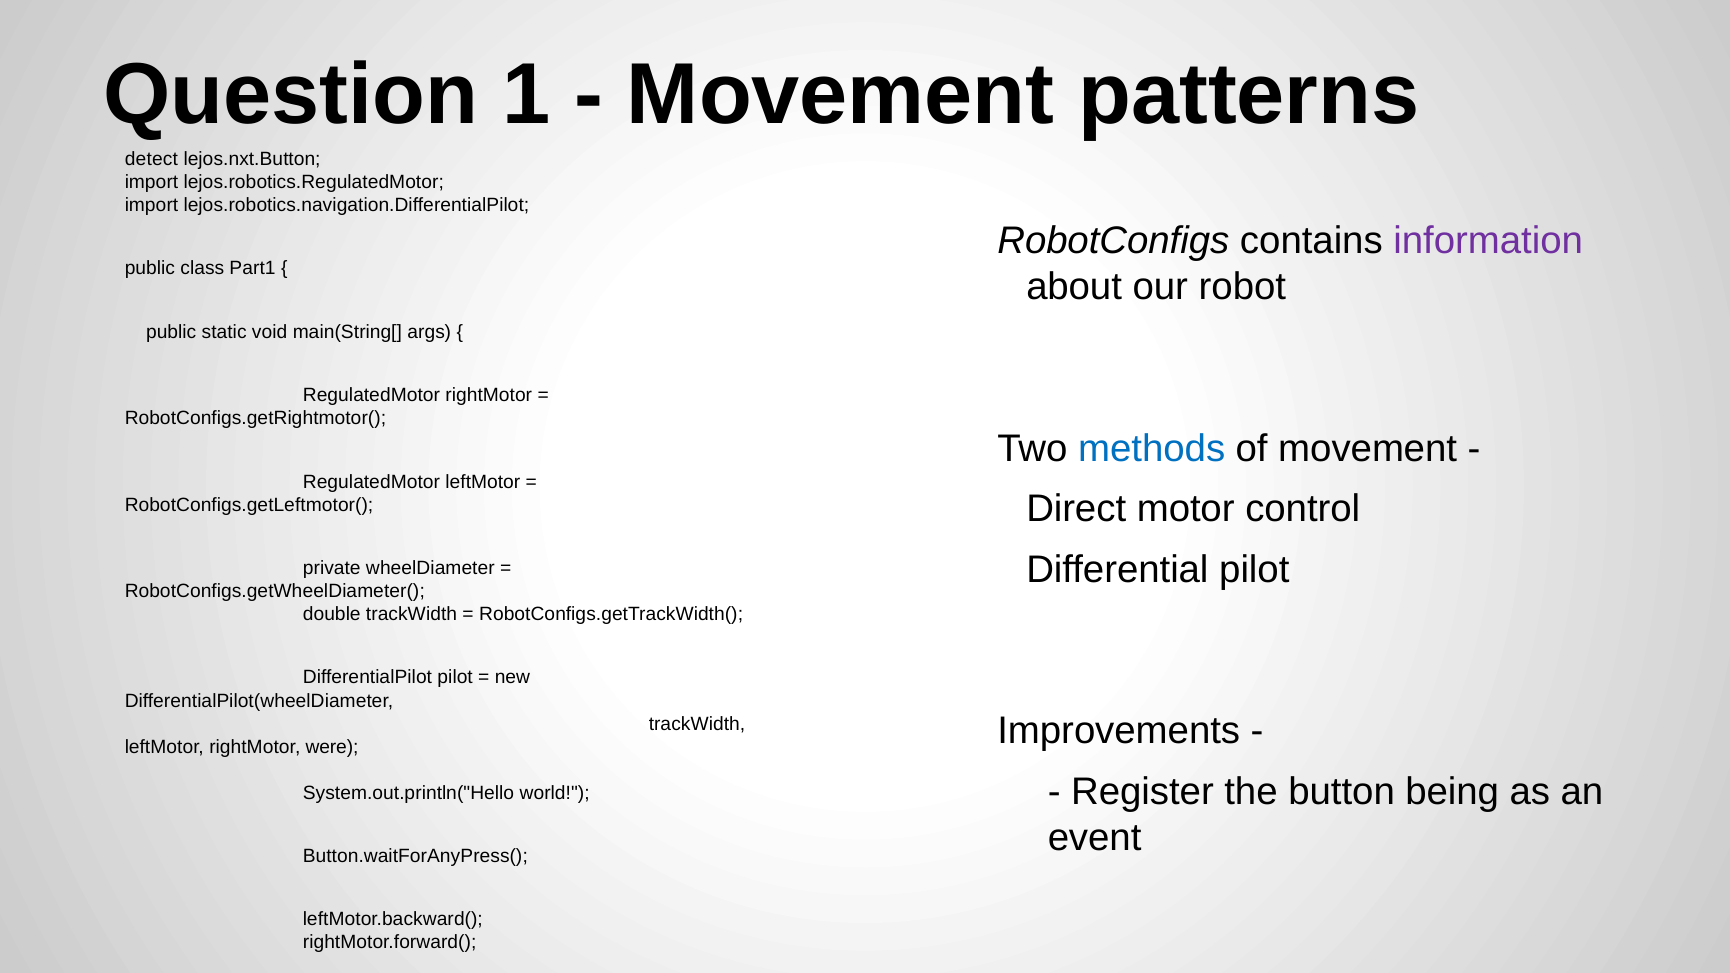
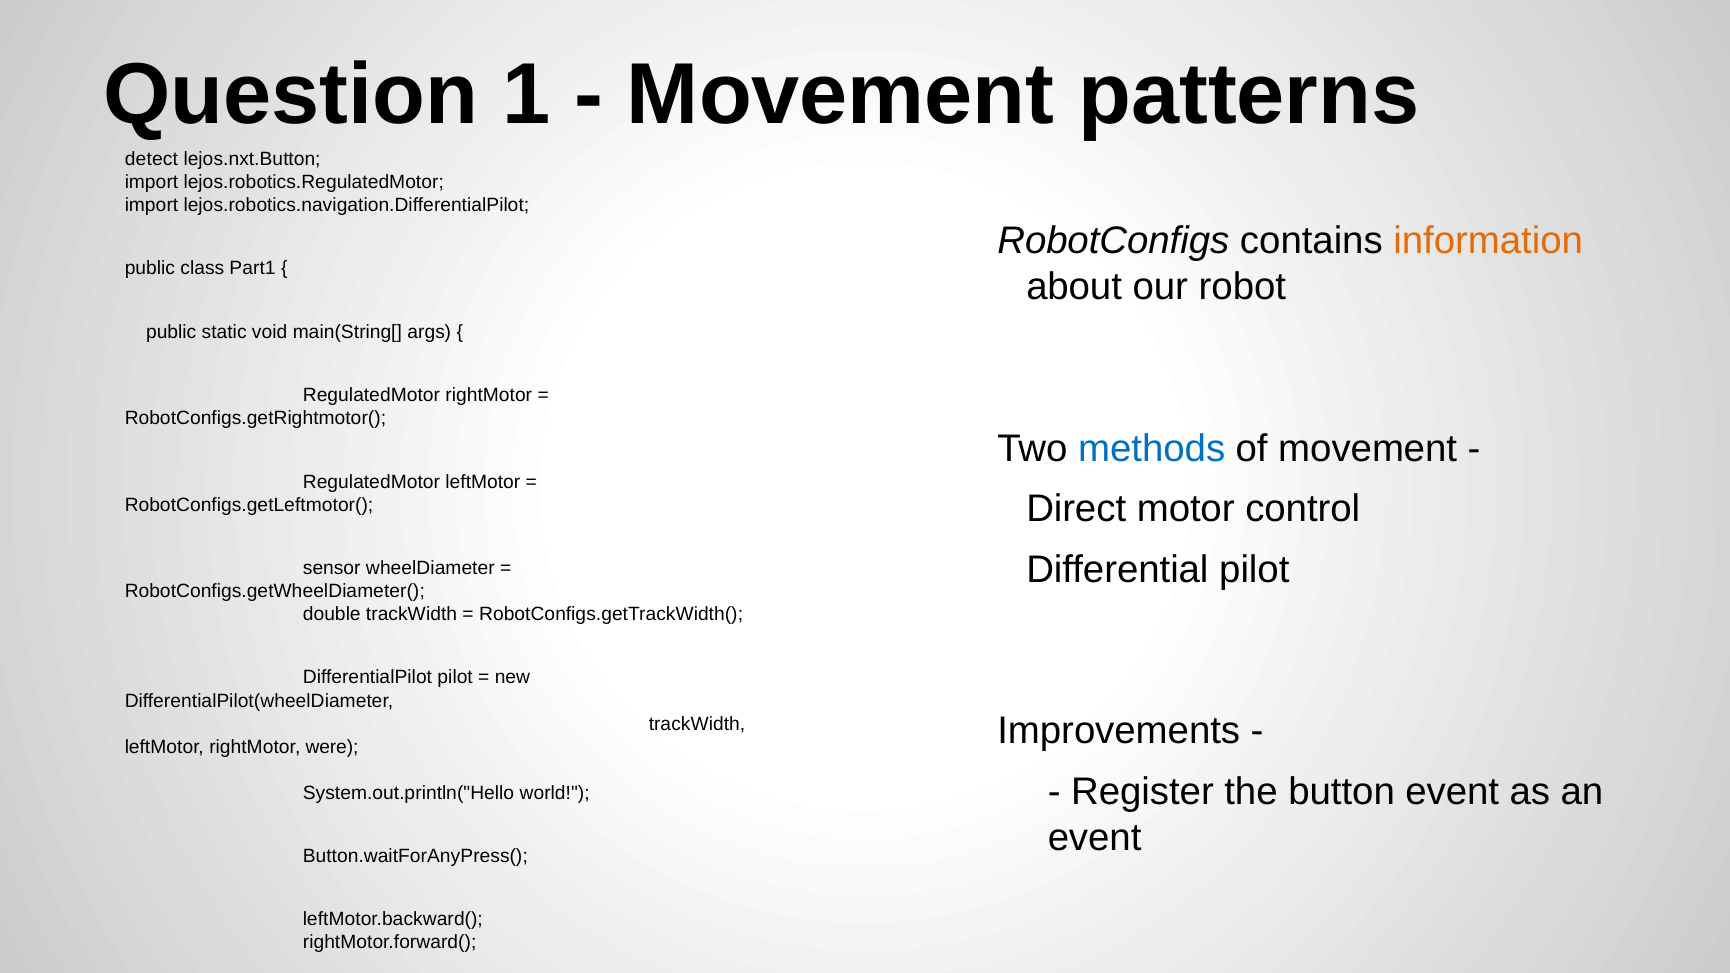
information colour: purple -> orange (1488, 241)
private: private -> sensor (332, 568)
button being: being -> event (1452, 792)
